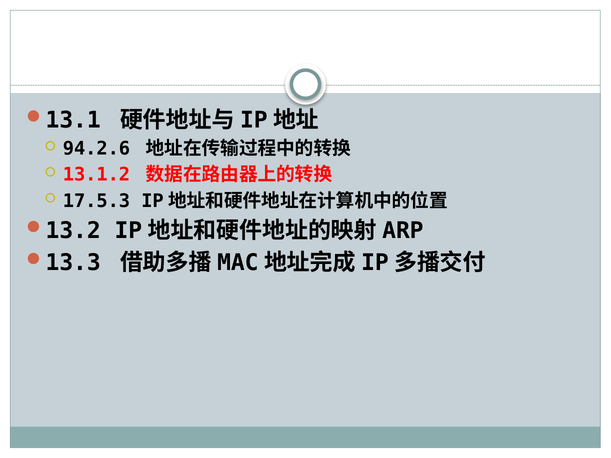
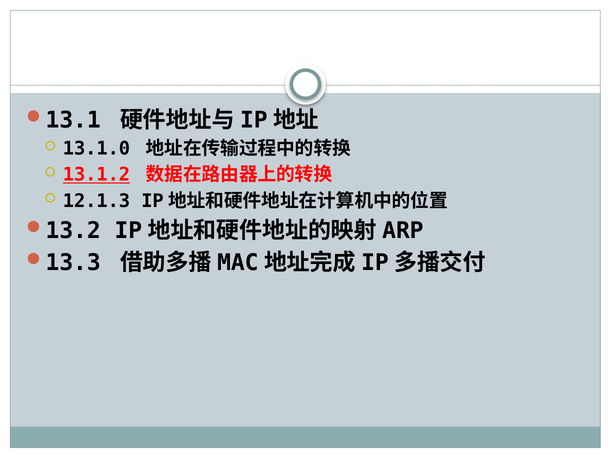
94.2.6: 94.2.6 -> 13.1.0 (96, 149)
13.1.2 underline: none -> present (96, 175)
17.5.3: 17.5.3 -> 12.1.3 (96, 201)
